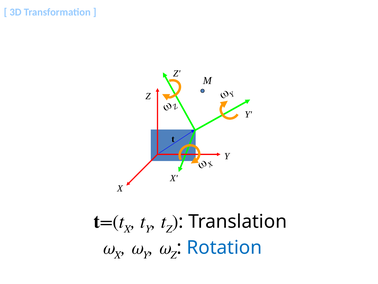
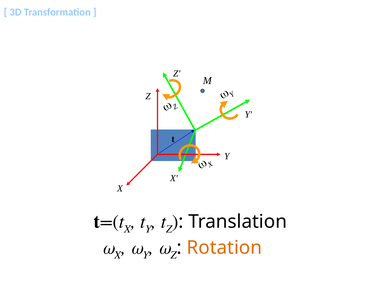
Rotation colour: blue -> orange (224, 247)
